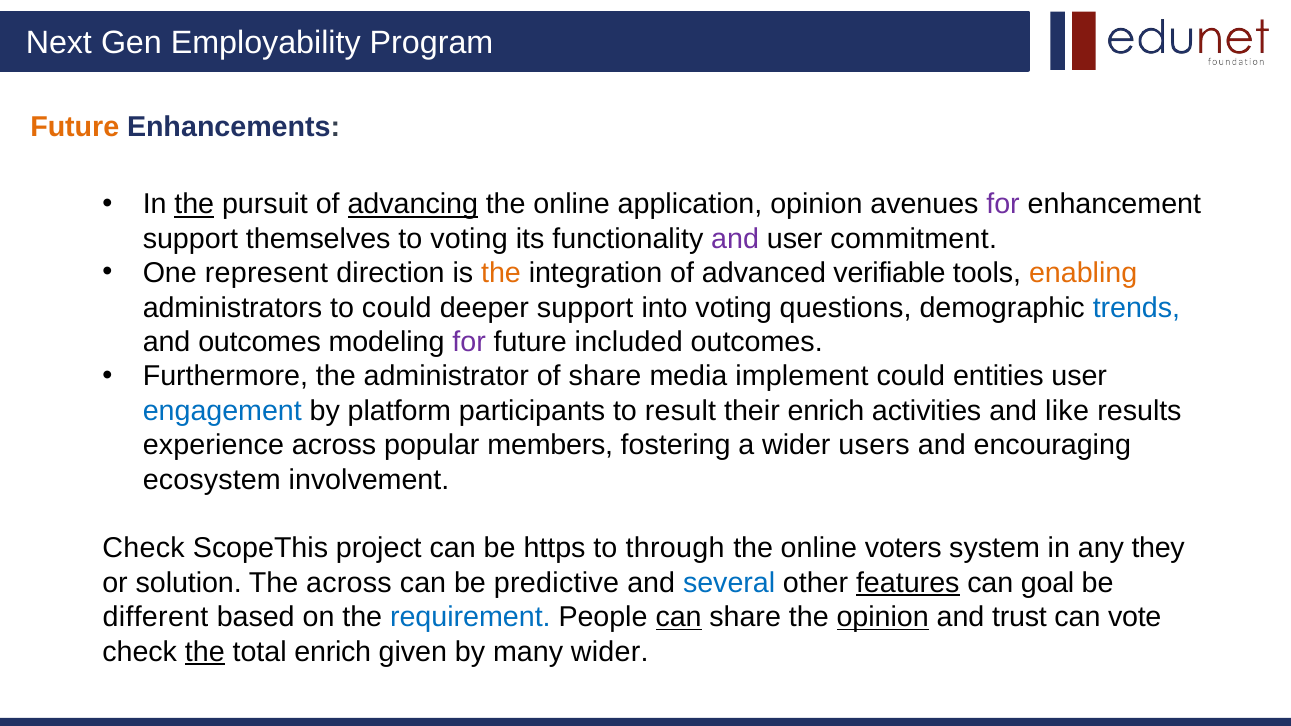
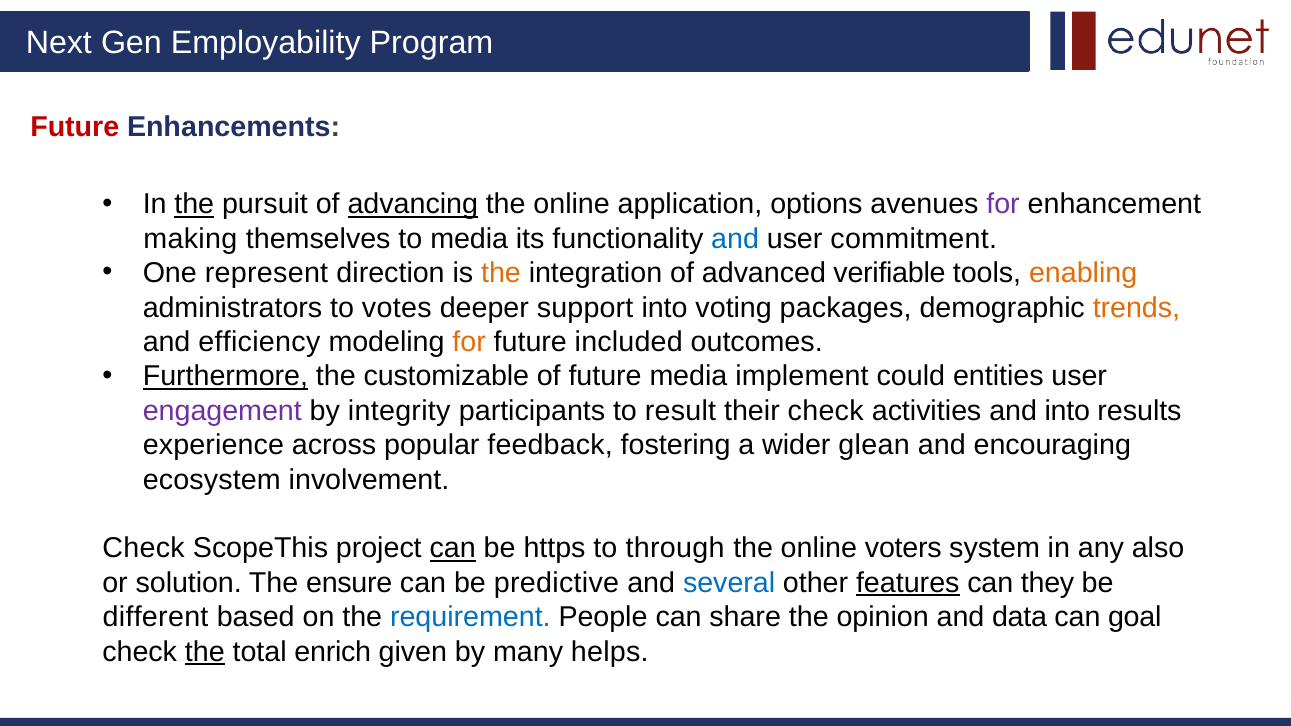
Future colour: orange -> red (75, 127)
application opinion: opinion -> options (816, 204)
support: support -> making (190, 239)
to voting: voting -> media (469, 239)
and colour: purple -> blue (735, 239)
to could: could -> votes (397, 308)
questions: questions -> packages (846, 308)
trends colour: blue -> orange (1136, 308)
and outcomes: outcomes -> efficiency (259, 342)
for colour: purple -> orange (469, 342)
Furthermore underline: none -> present (225, 377)
administrator: administrator -> customizable (446, 377)
of share: share -> future (605, 377)
engagement colour: blue -> purple (222, 411)
platform: platform -> integrity (399, 411)
their enrich: enrich -> check (826, 411)
and like: like -> into (1067, 411)
members: members -> feedback (550, 445)
users: users -> glean (874, 445)
can underline: none -> present (453, 549)
they: they -> also (1158, 549)
The across: across -> ensure (349, 583)
goal: goal -> they (1048, 583)
can underline: present -> none (679, 617)
opinion underline: present -> none (883, 617)
trust: trust -> data (1020, 617)
vote: vote -> goal (1135, 617)
many wider: wider -> helps (610, 652)
